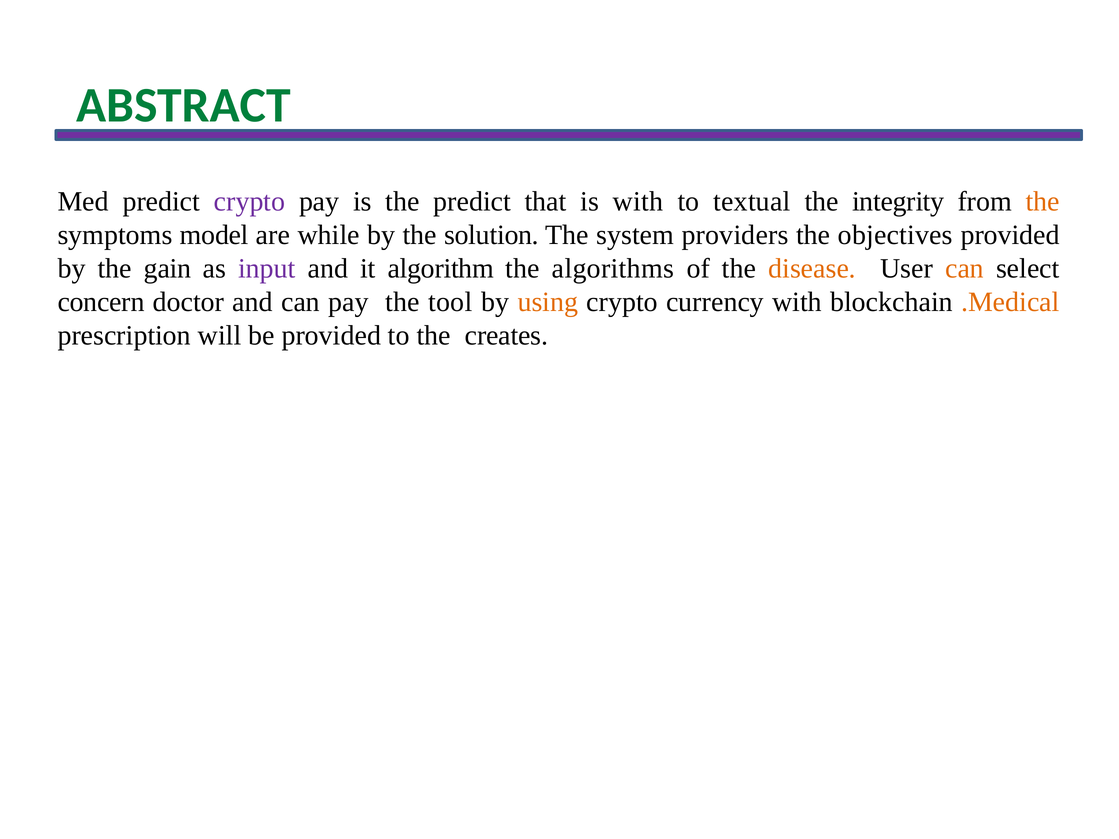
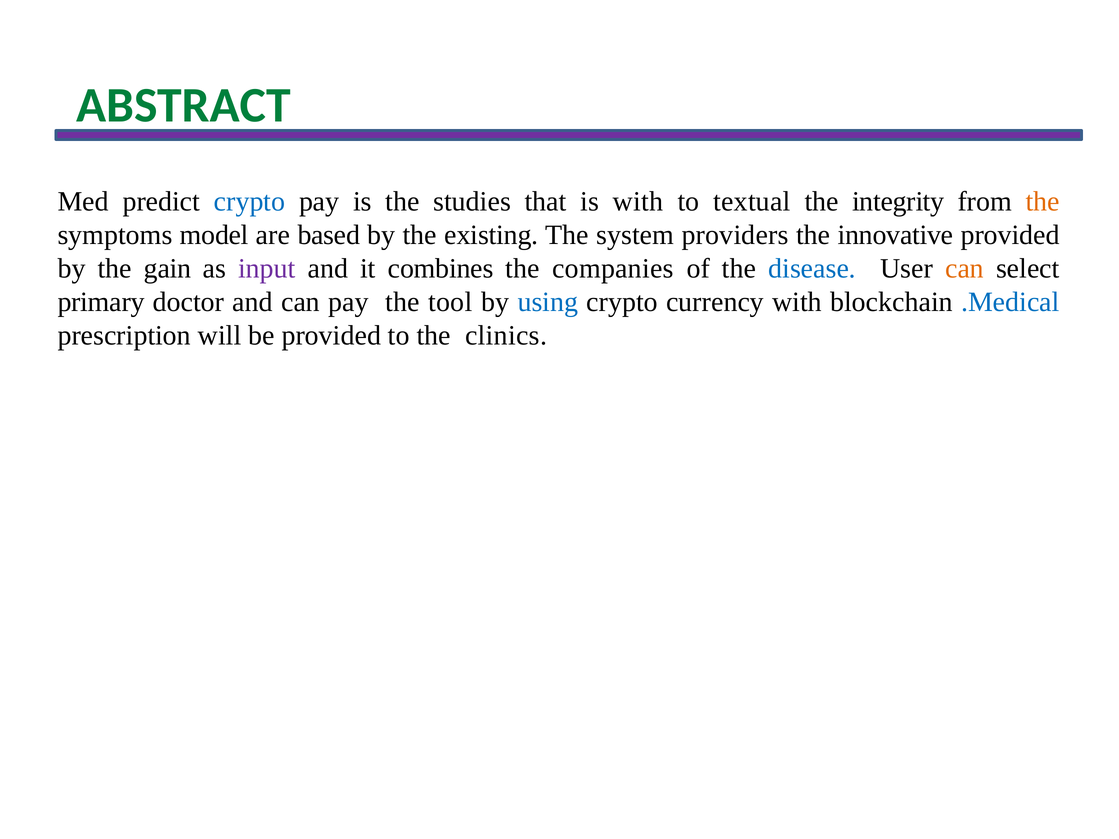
crypto colour: purple -> blue (250, 201)
the predict: predict -> studies (472, 201)
while: while -> based (329, 235)
solution: solution -> existing (491, 235)
objectives: objectives -> innovative (896, 235)
algorithm: algorithm -> combines (441, 269)
algorithms: algorithms -> companies (613, 269)
disease colour: orange -> blue (812, 269)
concern: concern -> primary (101, 302)
using colour: orange -> blue (548, 302)
.Medical colour: orange -> blue (1010, 302)
creates: creates -> clinics (506, 336)
